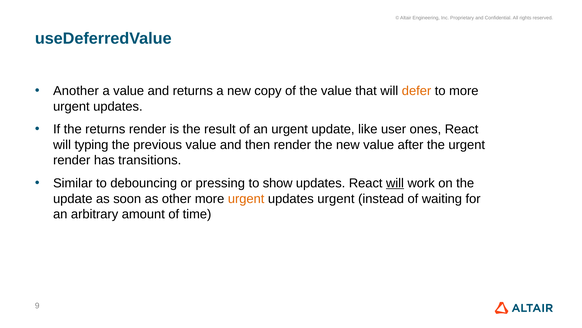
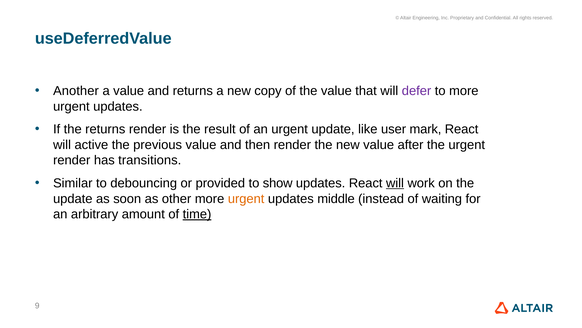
defer colour: orange -> purple (417, 91)
ones: ones -> mark (425, 129)
typing: typing -> active (91, 145)
pressing: pressing -> provided (220, 183)
updates urgent: urgent -> middle (336, 198)
time underline: none -> present (197, 214)
